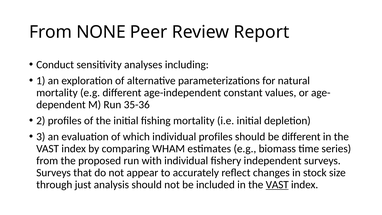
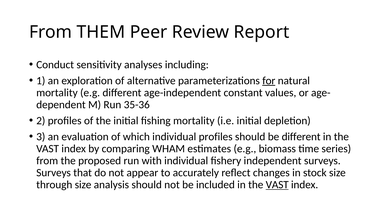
NONE: NONE -> THEM (101, 32)
for underline: none -> present (269, 81)
through just: just -> size (83, 185)
